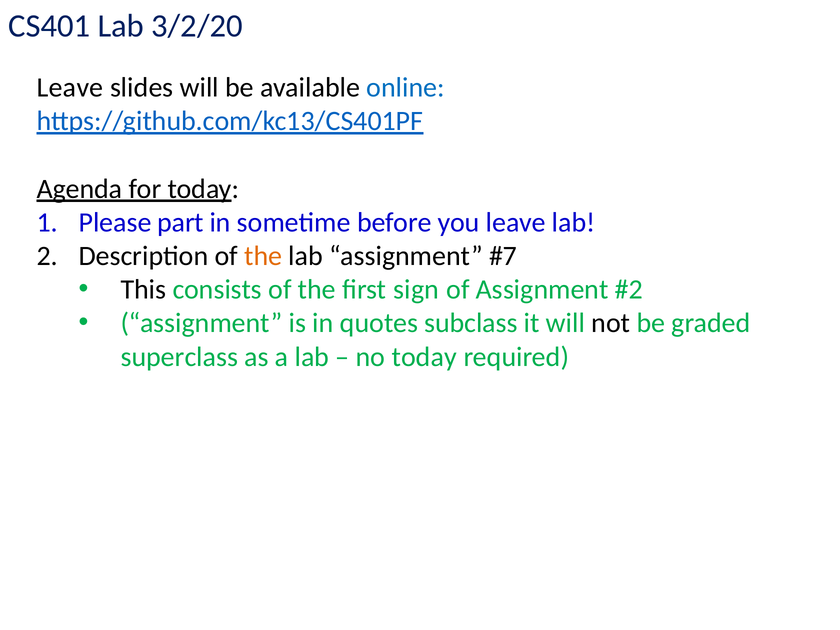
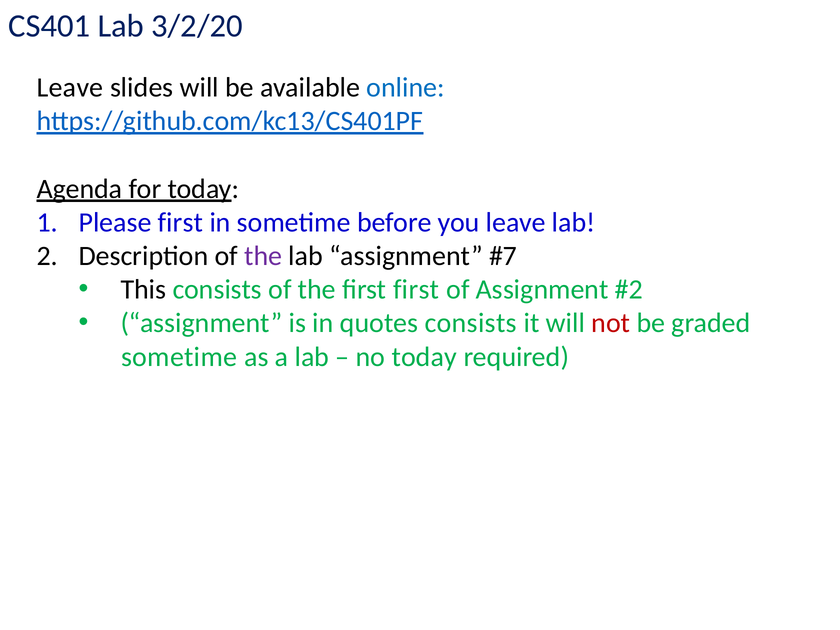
Please part: part -> first (180, 222)
the colour: orange -> purple (263, 256)
first sign: sign -> first (416, 290)
quotes subclass: subclass -> consists (471, 323)
not colour: black -> red (611, 323)
superclass: superclass -> sometime (179, 357)
